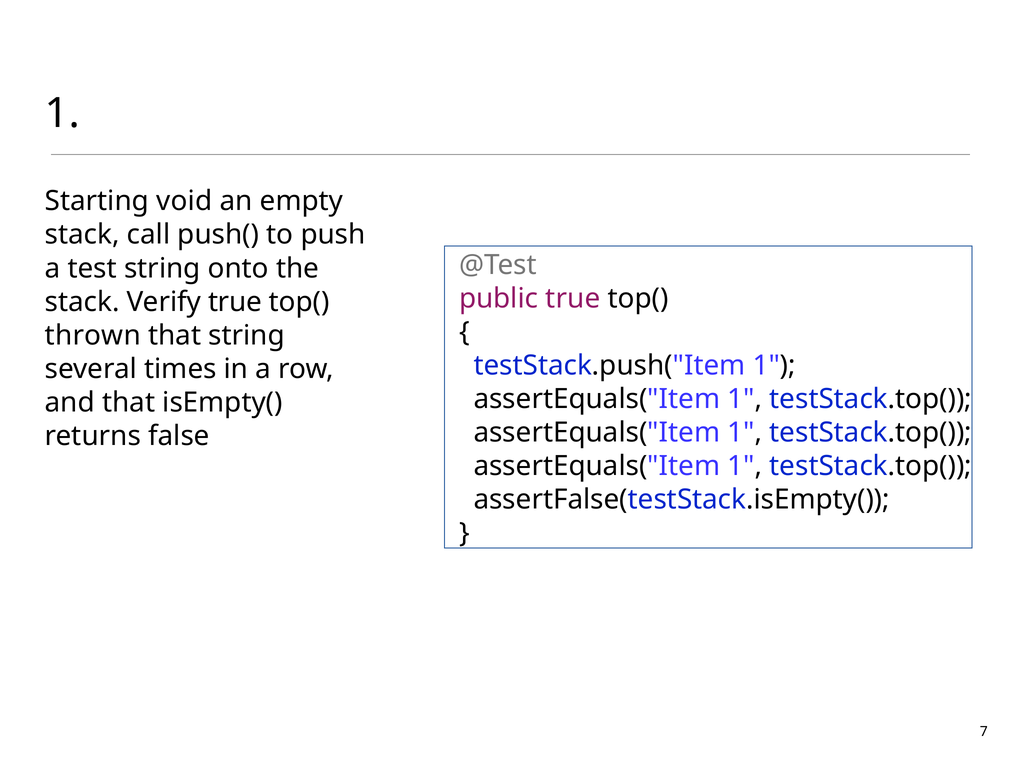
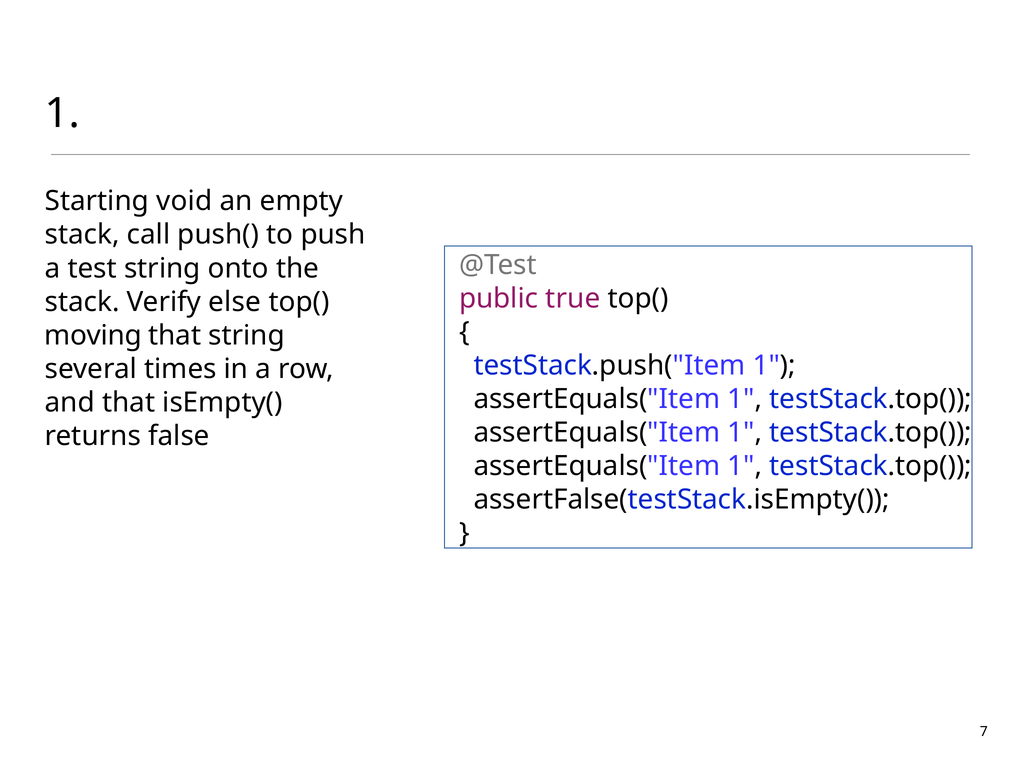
Verify true: true -> else (235, 302)
thrown: thrown -> moving (93, 335)
